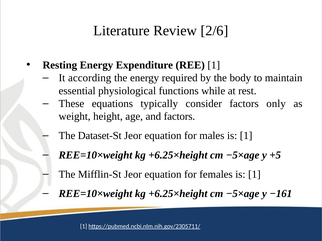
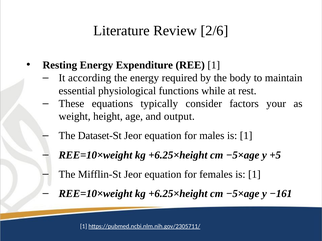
only: only -> your (276, 104)
and factors: factors -> output (179, 117)
